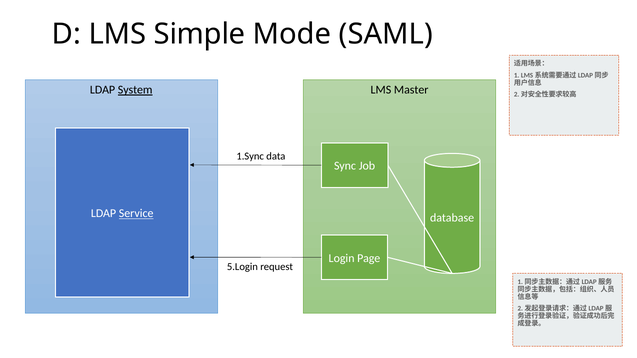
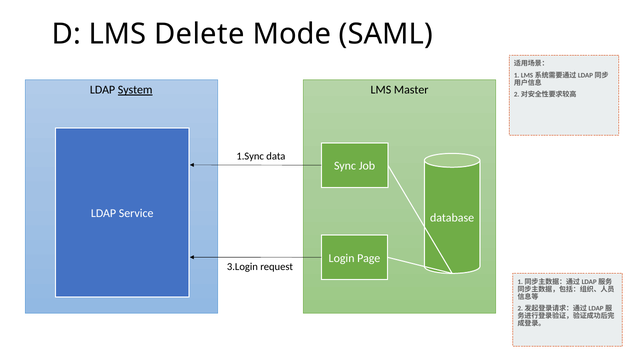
Simple: Simple -> Delete (199, 34)
Service underline: present -> none (136, 214)
5.Login: 5.Login -> 3.Login (242, 267)
